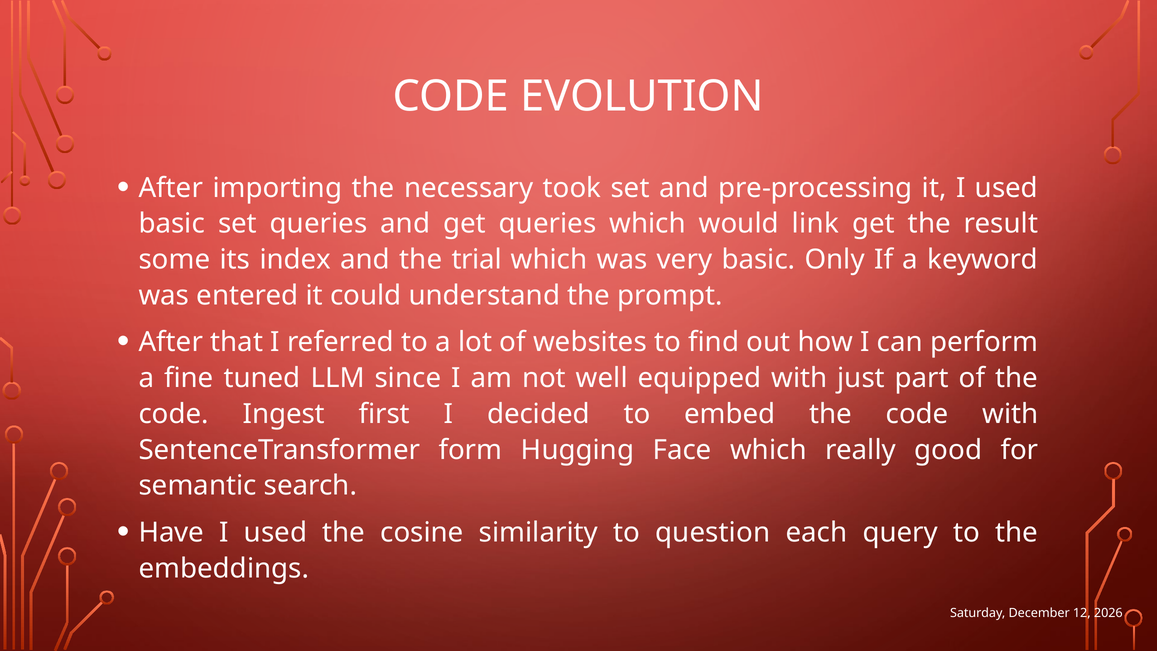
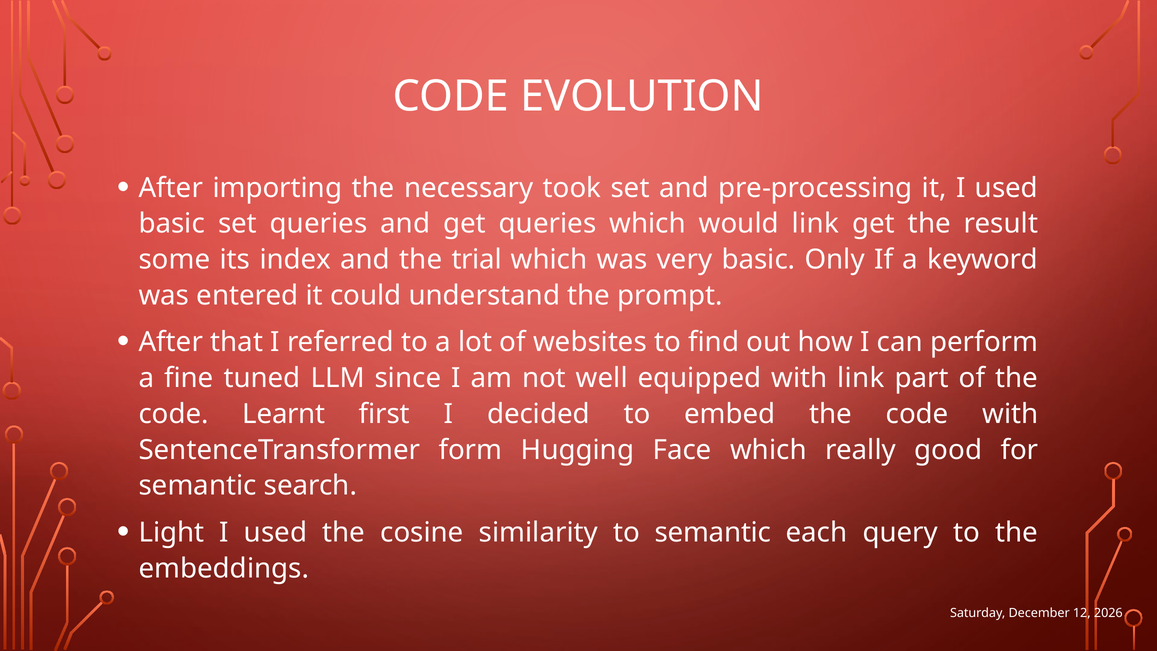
with just: just -> link (861, 378)
Ingest: Ingest -> Learnt (284, 414)
Have: Have -> Light (171, 532)
to question: question -> semantic (713, 532)
